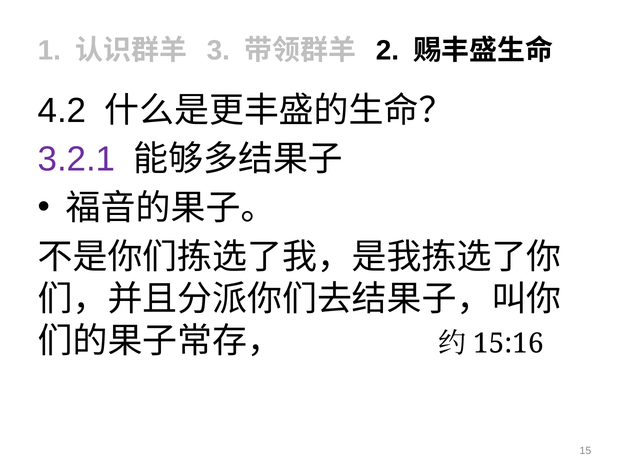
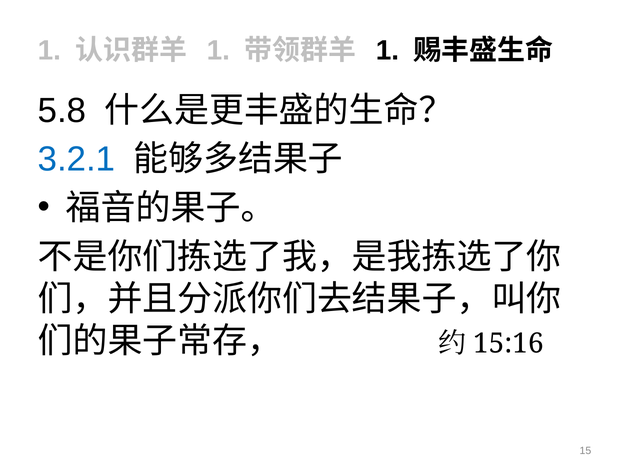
3: 3 -> 1 (218, 51)
2: 2 -> 1 (387, 51)
4.2: 4.2 -> 5.8 (62, 110)
3.2.1 colour: purple -> blue (77, 159)
